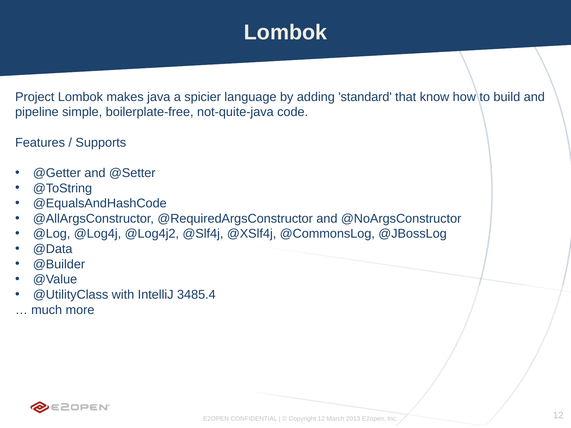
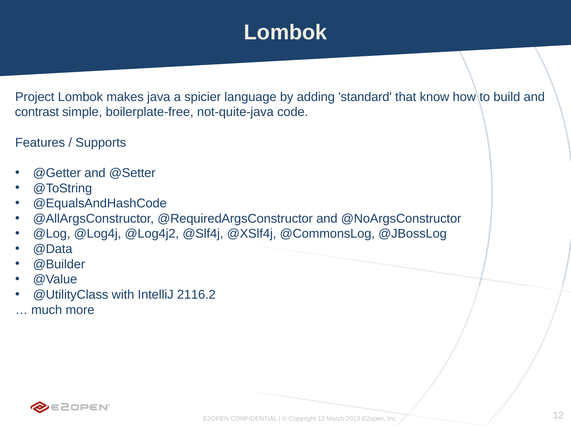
pipeline: pipeline -> contrast (37, 112)
3485.4: 3485.4 -> 2116.2 (196, 295)
